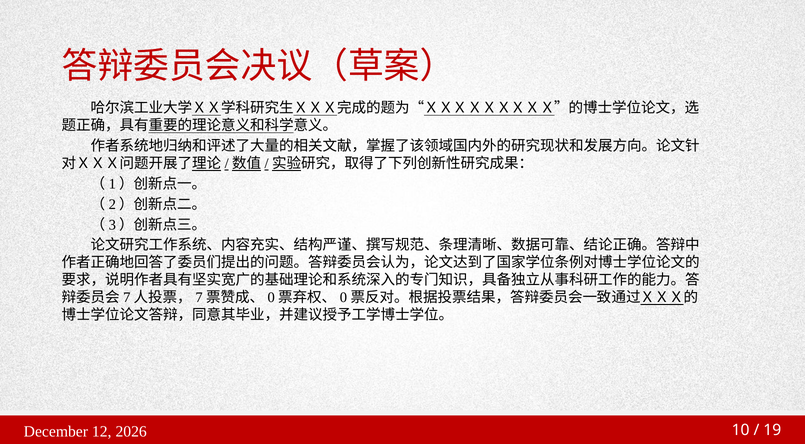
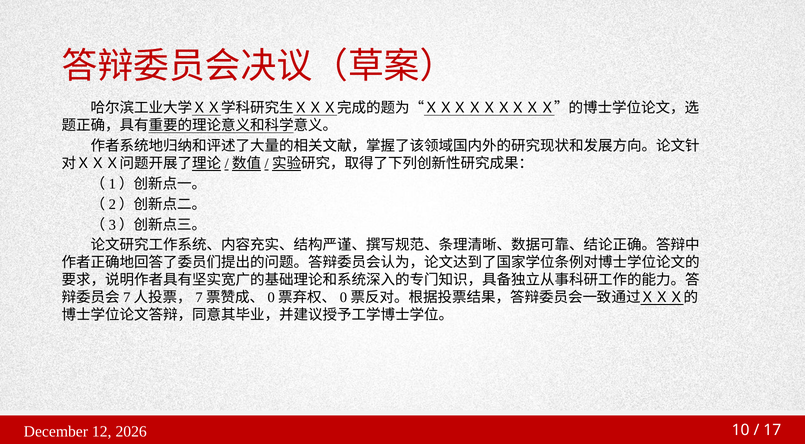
19: 19 -> 17 (772, 430)
